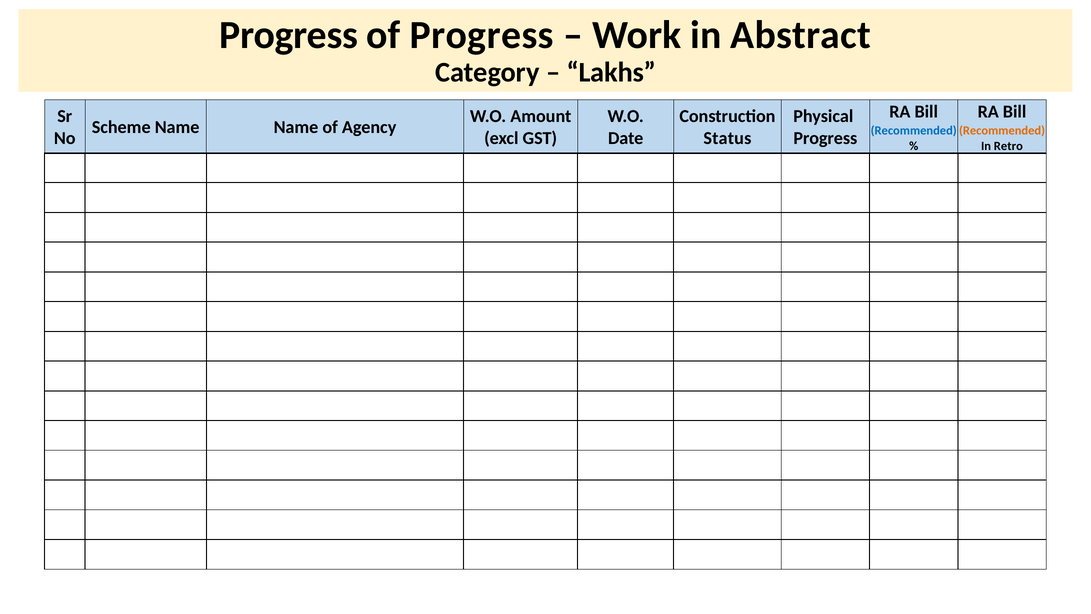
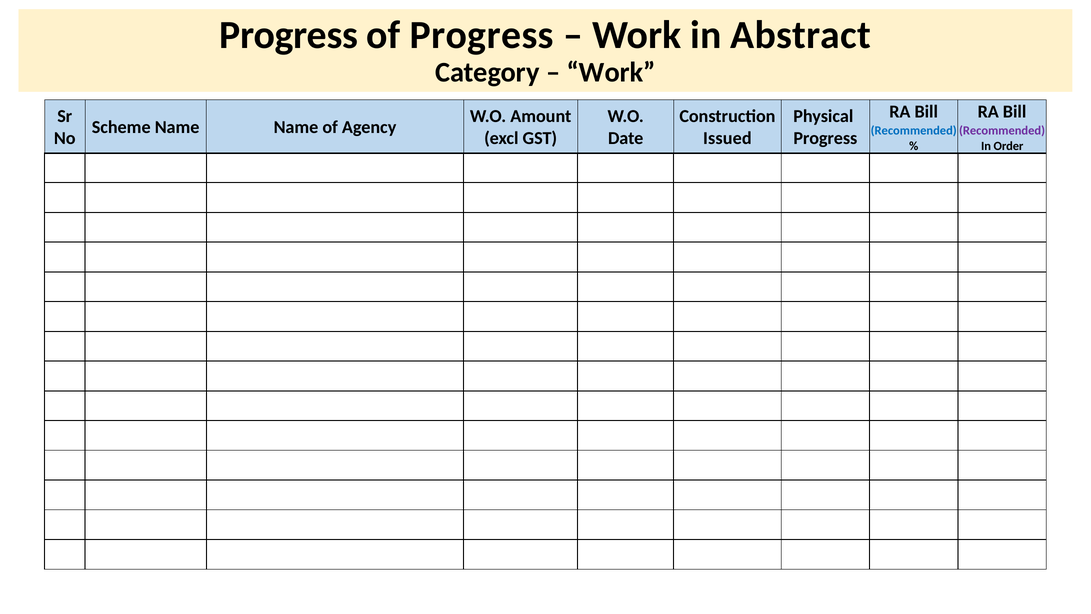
Lakhs: Lakhs -> Work (611, 73)
Recommended colour: orange -> purple (1002, 130)
Status: Status -> Issued (727, 138)
Retro: Retro -> Order (1008, 146)
